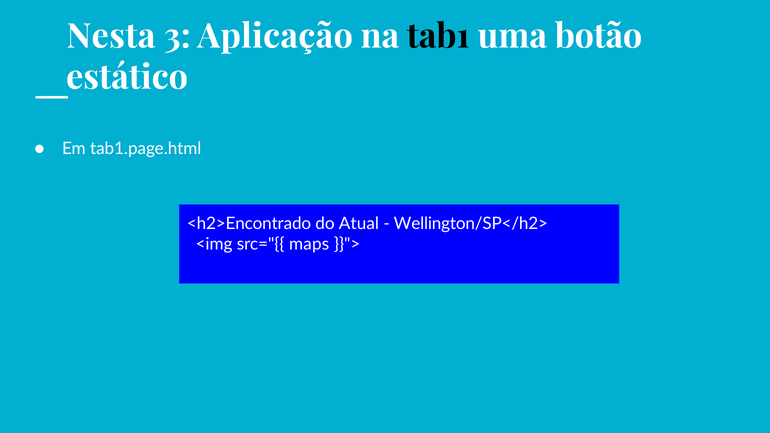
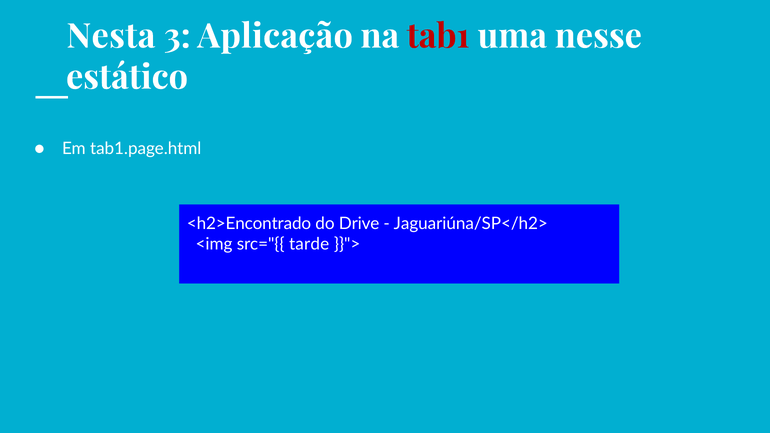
tab1 colour: black -> red (438, 36)
botão: botão -> nesse (598, 36)
Atual: Atual -> Drive (359, 224)
Wellington/SP</h2>: Wellington/SP</h2> -> Jaguariúna/SP</h2> (471, 224)
maps: maps -> tarde (309, 244)
